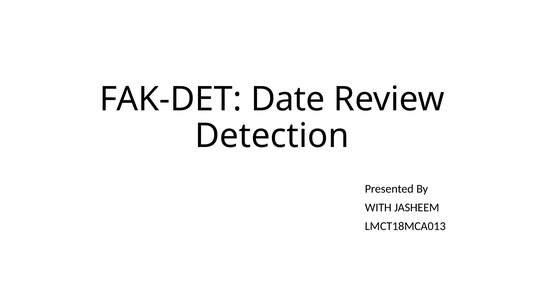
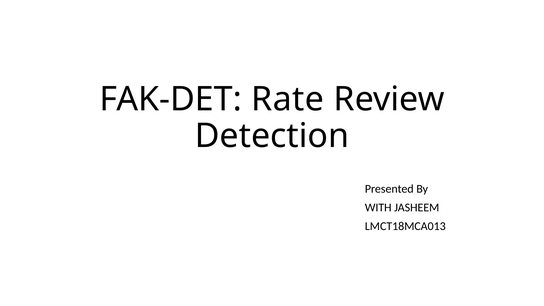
Date: Date -> Rate (288, 99)
